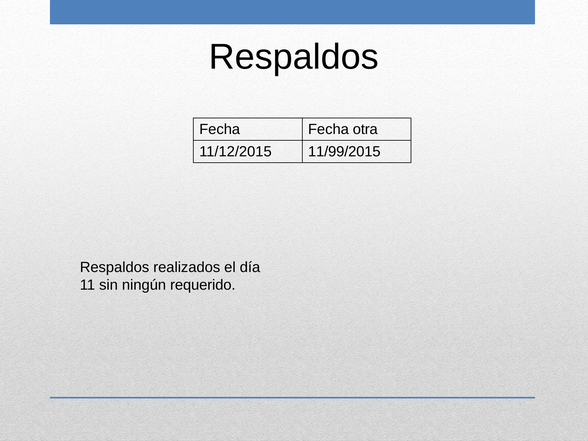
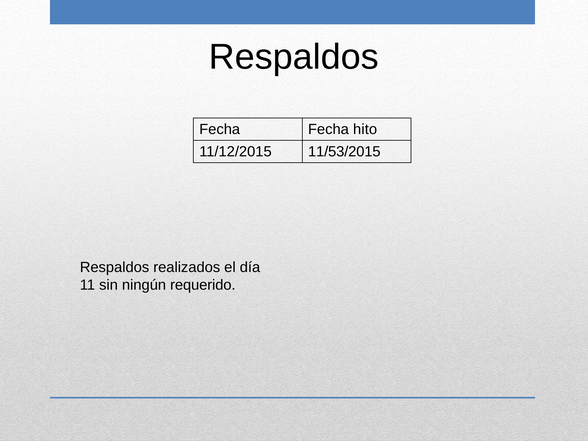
otra: otra -> hito (365, 129)
11/99/2015: 11/99/2015 -> 11/53/2015 (344, 152)
